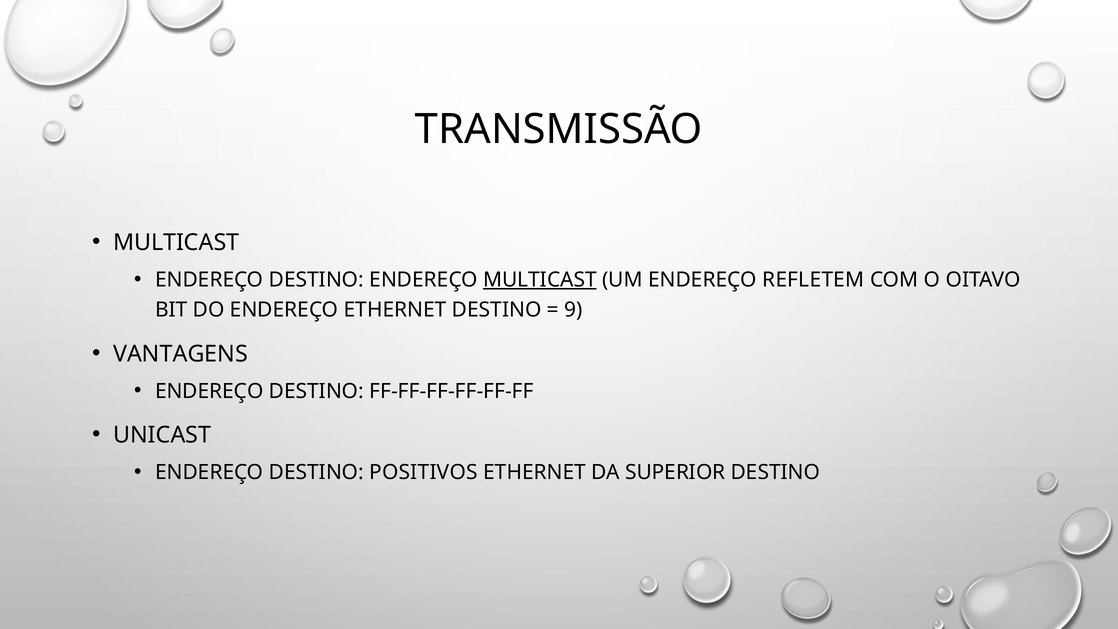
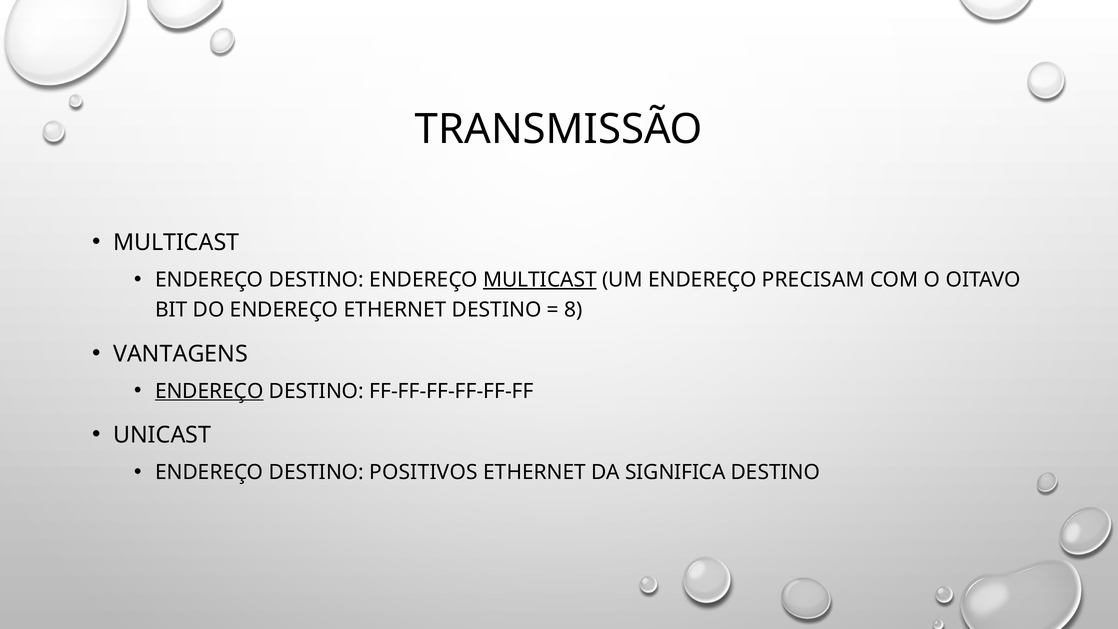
REFLETEM: REFLETEM -> PRECISAM (813, 280)
9: 9 -> 8 (573, 310)
ENDEREÇO underline: none -> present (209, 391)
SUPERIOR: SUPERIOR -> SIGNIFICA (675, 472)
